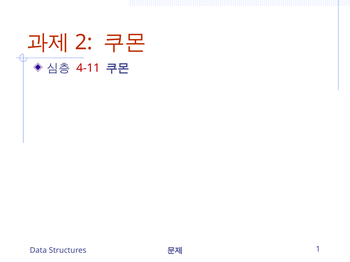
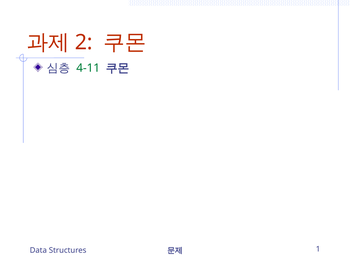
4-11 colour: red -> green (88, 68)
